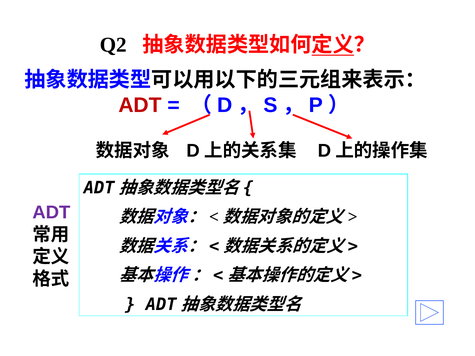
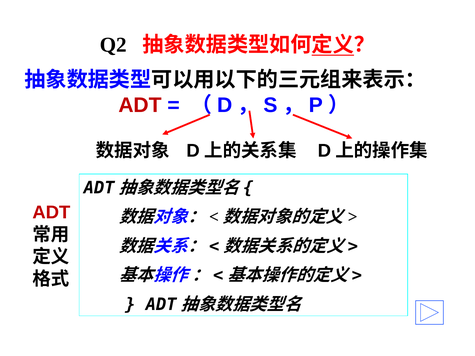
ADT colour: purple -> red (51, 213)
